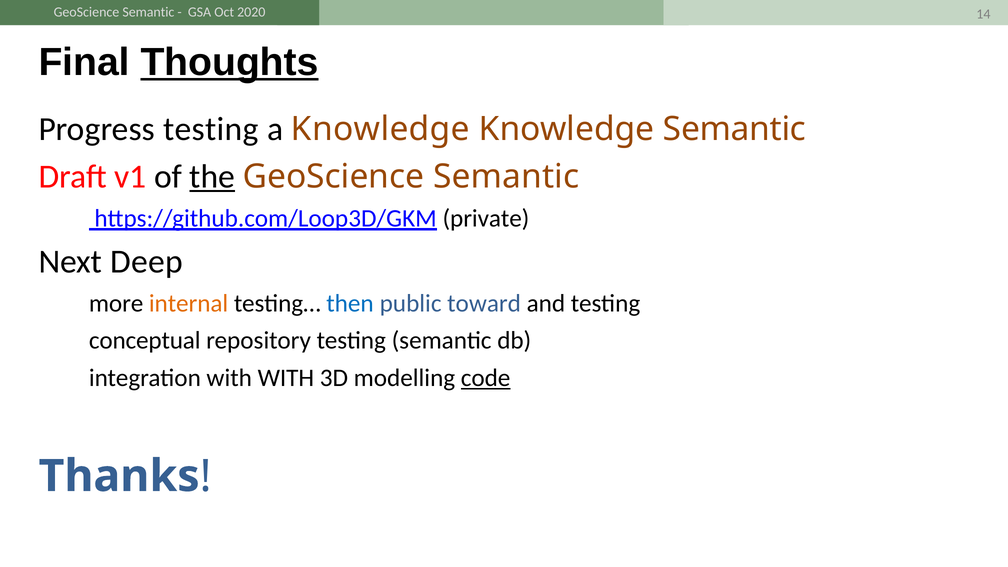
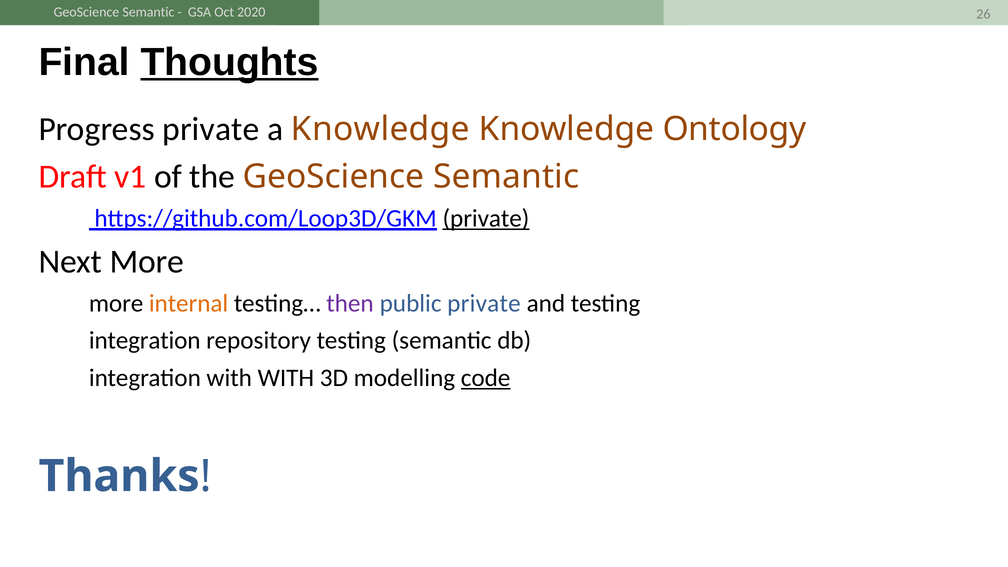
14: 14 -> 26 (983, 14)
Progress testing: testing -> private (211, 129)
Knowledge Semantic: Semantic -> Ontology (734, 129)
the underline: present -> none (212, 177)
private underline: none -> present (486, 218)
Next Deep: Deep -> More (147, 262)
then colour: blue -> purple (350, 303)
public toward: toward -> private (484, 303)
conceptual: conceptual -> integration (145, 341)
